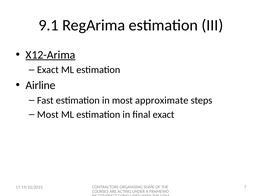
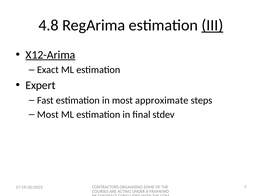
9.1: 9.1 -> 4.8 (49, 25)
III underline: none -> present (212, 25)
Airline: Airline -> Expert (40, 86)
final exact: exact -> stdev (163, 115)
